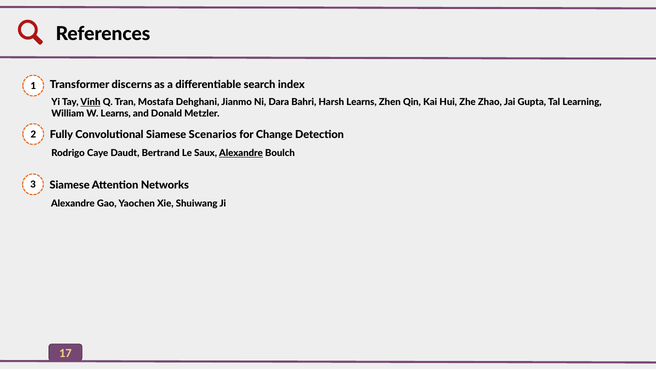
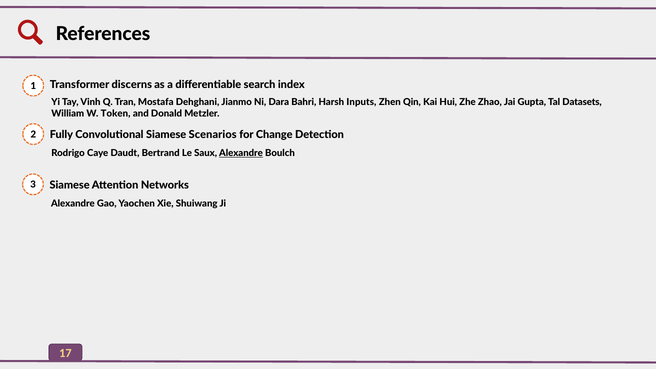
Vinh underline: present -> none (90, 102)
Harsh Learns: Learns -> Inputs (361, 102)
Learning: Learning -> Datasets (582, 102)
W Learns: Learns -> Token (116, 114)
